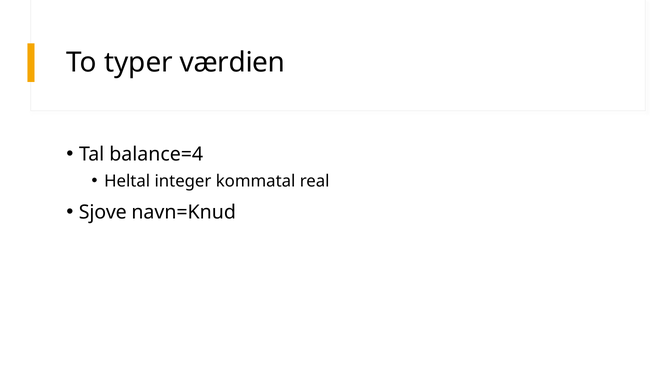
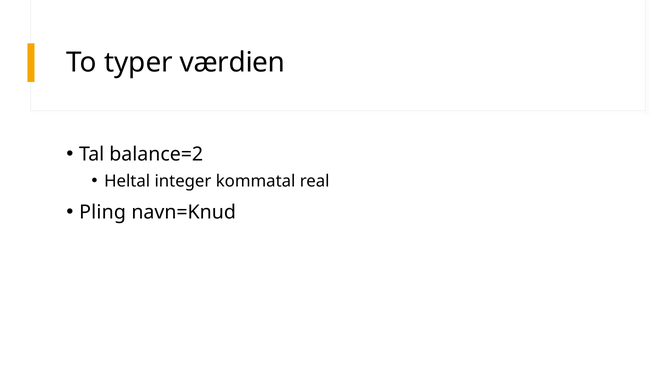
balance=4: balance=4 -> balance=2 (156, 154)
Sjove: Sjove -> Pling (103, 213)
